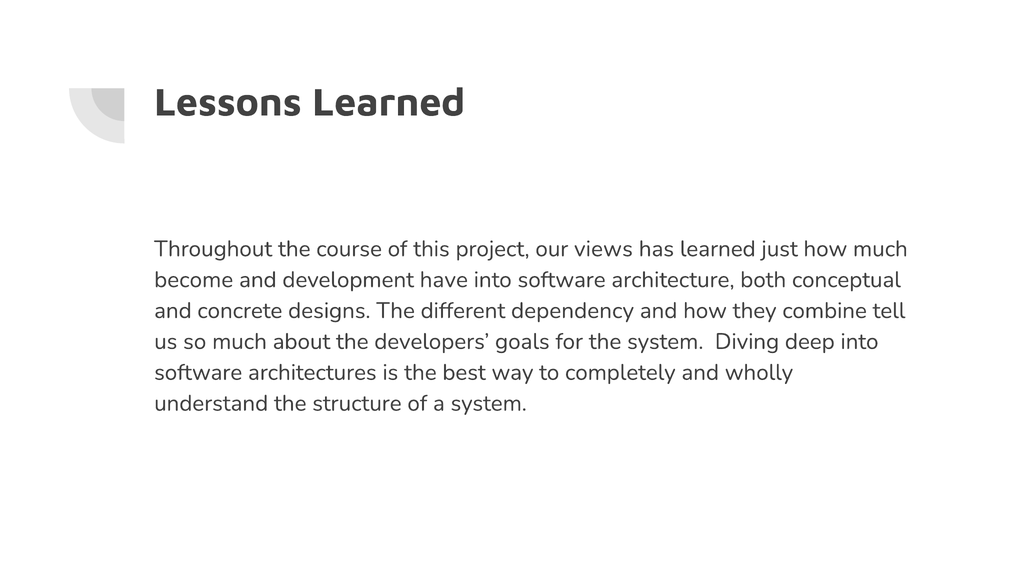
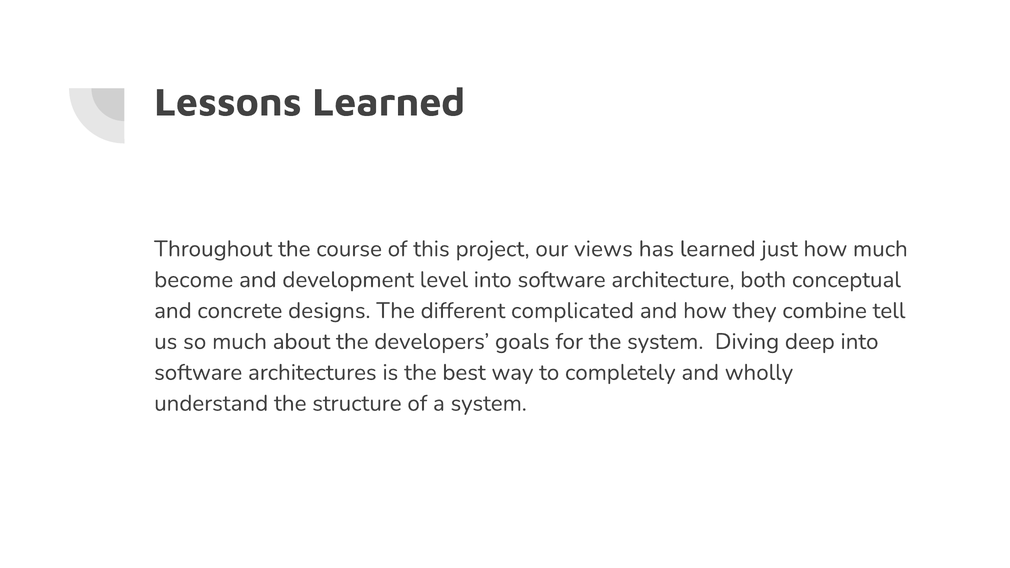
have: have -> level (444, 280)
dependency: dependency -> complicated (573, 311)
